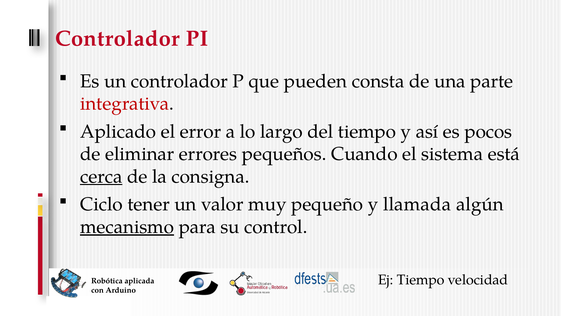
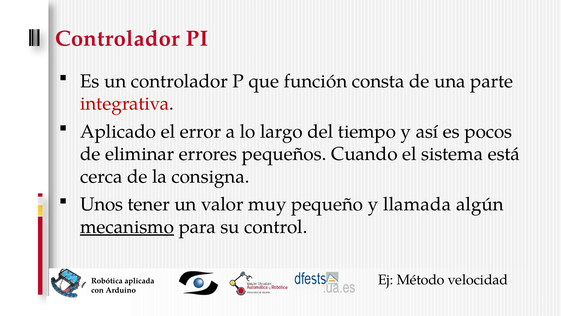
pueden: pueden -> función (315, 81)
cerca underline: present -> none (101, 176)
Ciclo: Ciclo -> Unos (102, 204)
Ej Tiempo: Tiempo -> Método (421, 279)
